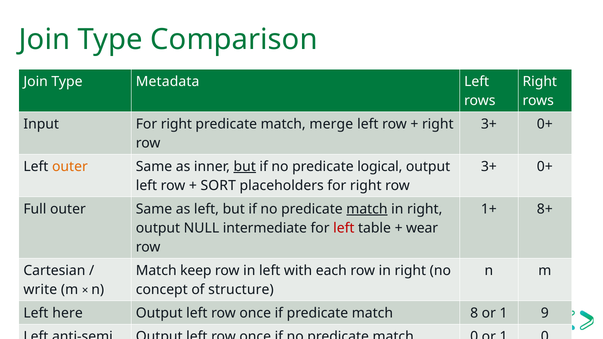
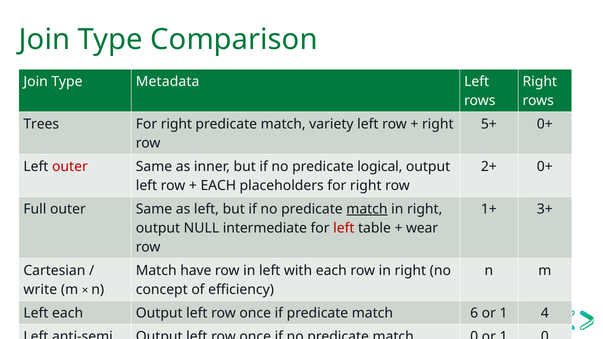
Input: Input -> Trees (41, 124)
merge: merge -> variety (331, 124)
3+: 3+ -> 5+ (489, 124)
outer colour: orange -> red (70, 167)
but underline: present -> none (245, 167)
3+: 3+ -> 2+ (489, 167)
SORT: SORT -> EACH (218, 186)
8+: 8+ -> 3+ (545, 209)
keep: keep -> have (196, 271)
structure: structure -> efficiency (241, 290)
Left here: here -> each (68, 313)
8: 8 -> 6 (474, 313)
9: 9 -> 4 (545, 313)
